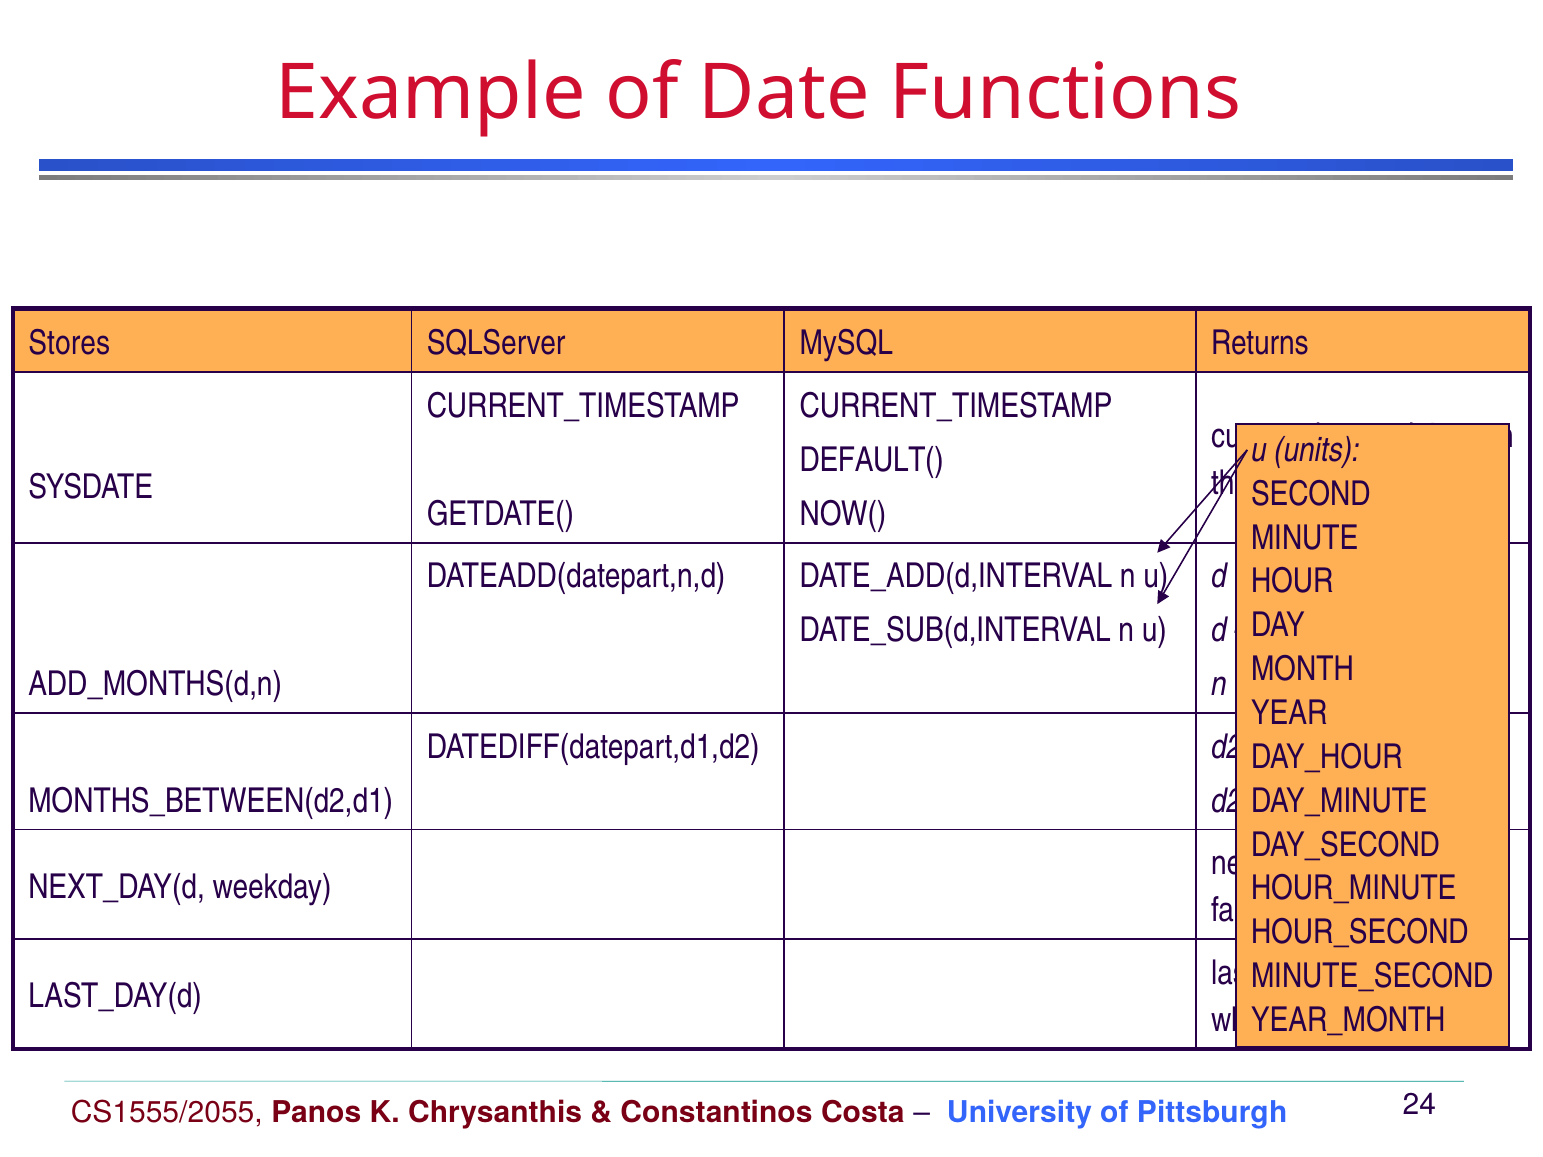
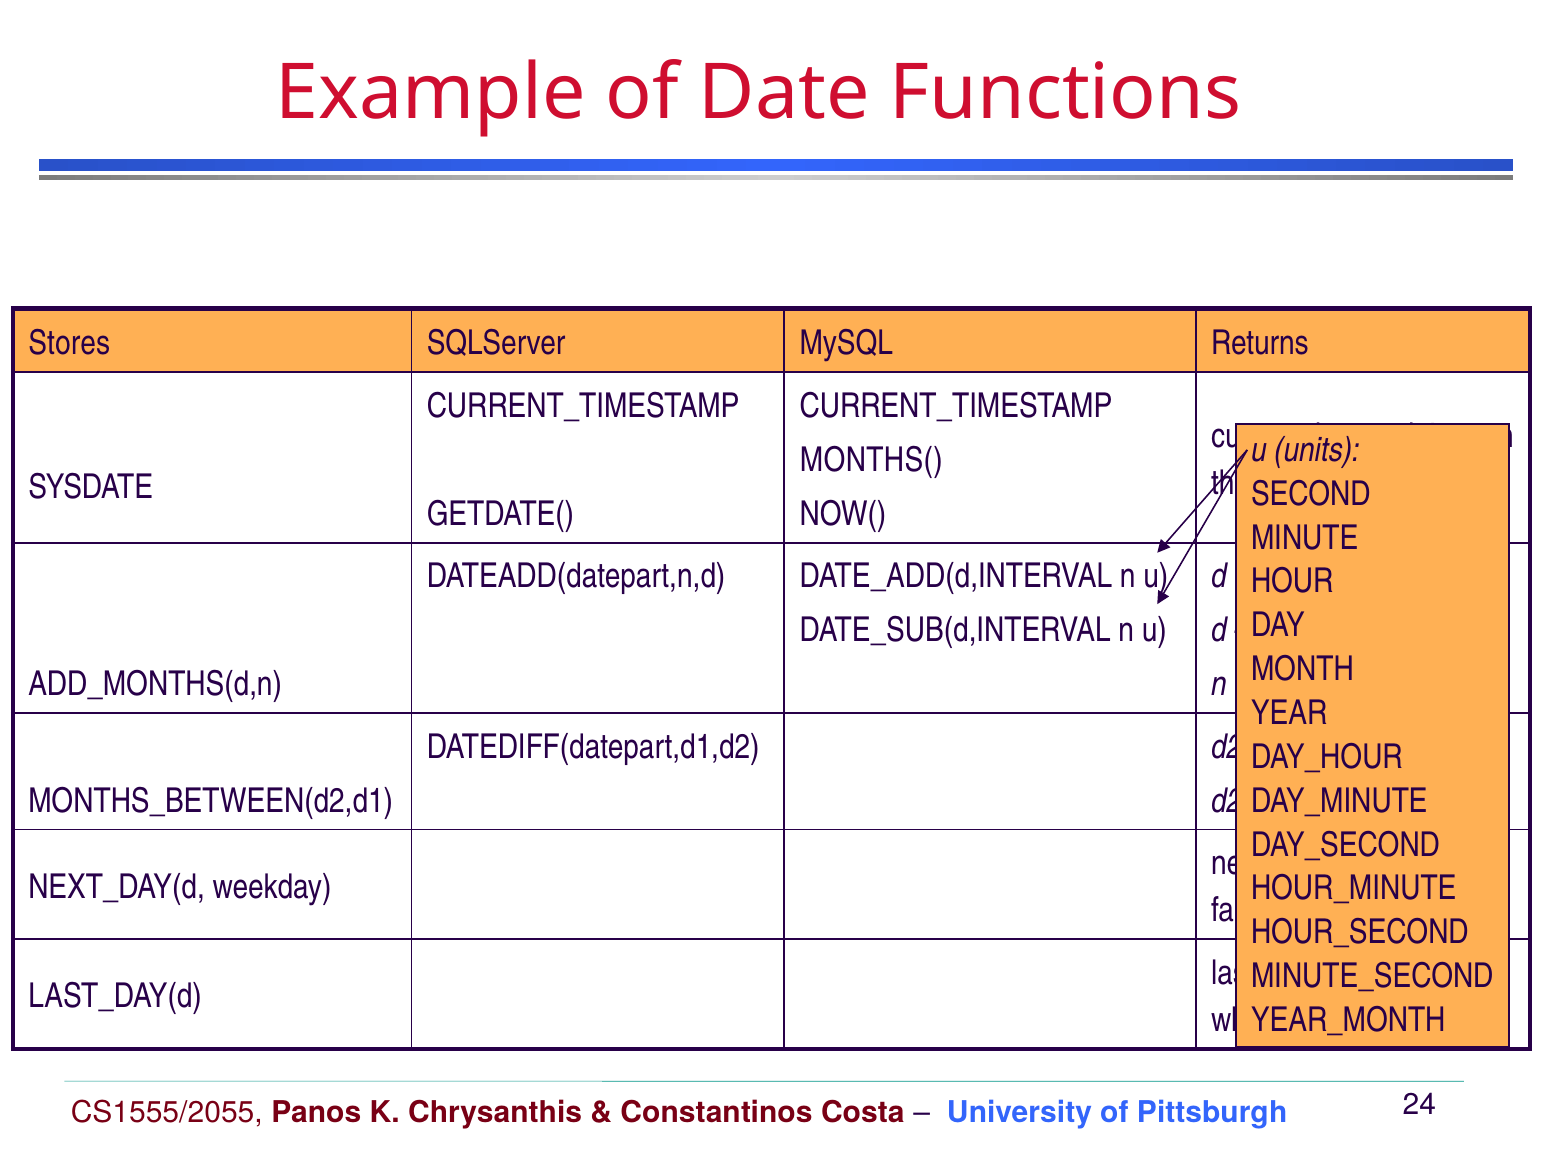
DEFAULT(: DEFAULT( -> MONTHS( (871, 460)
